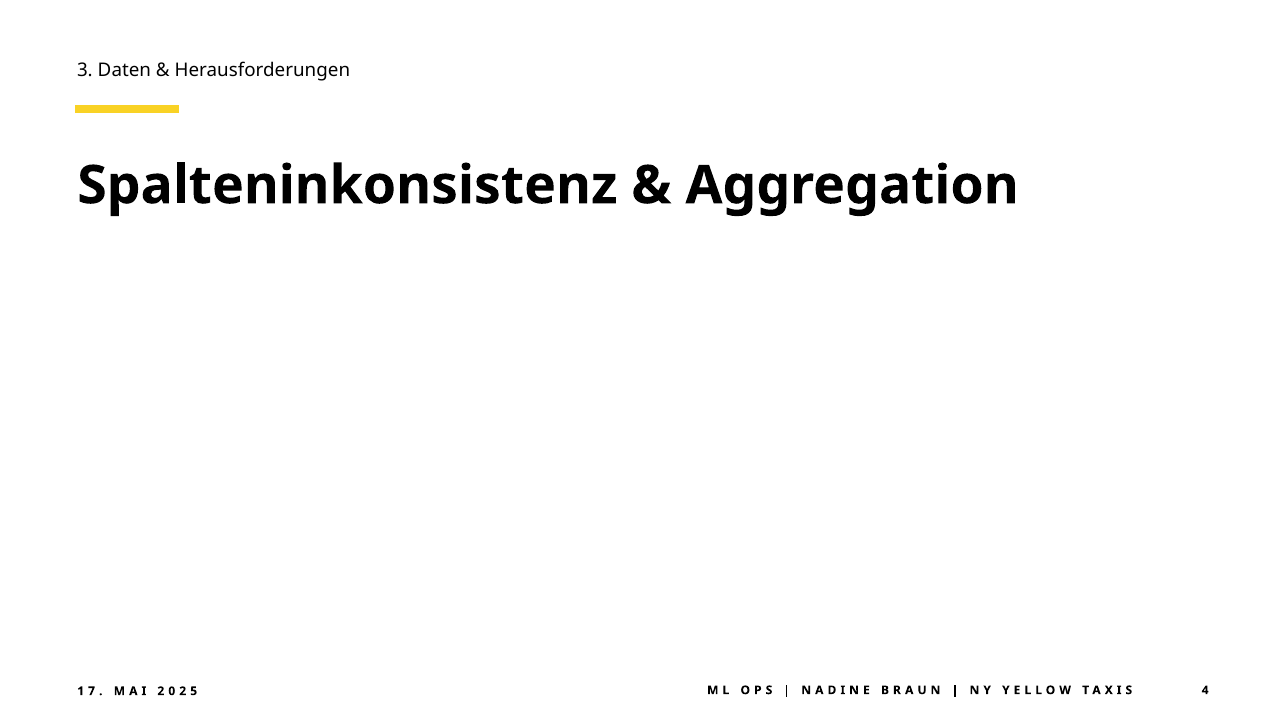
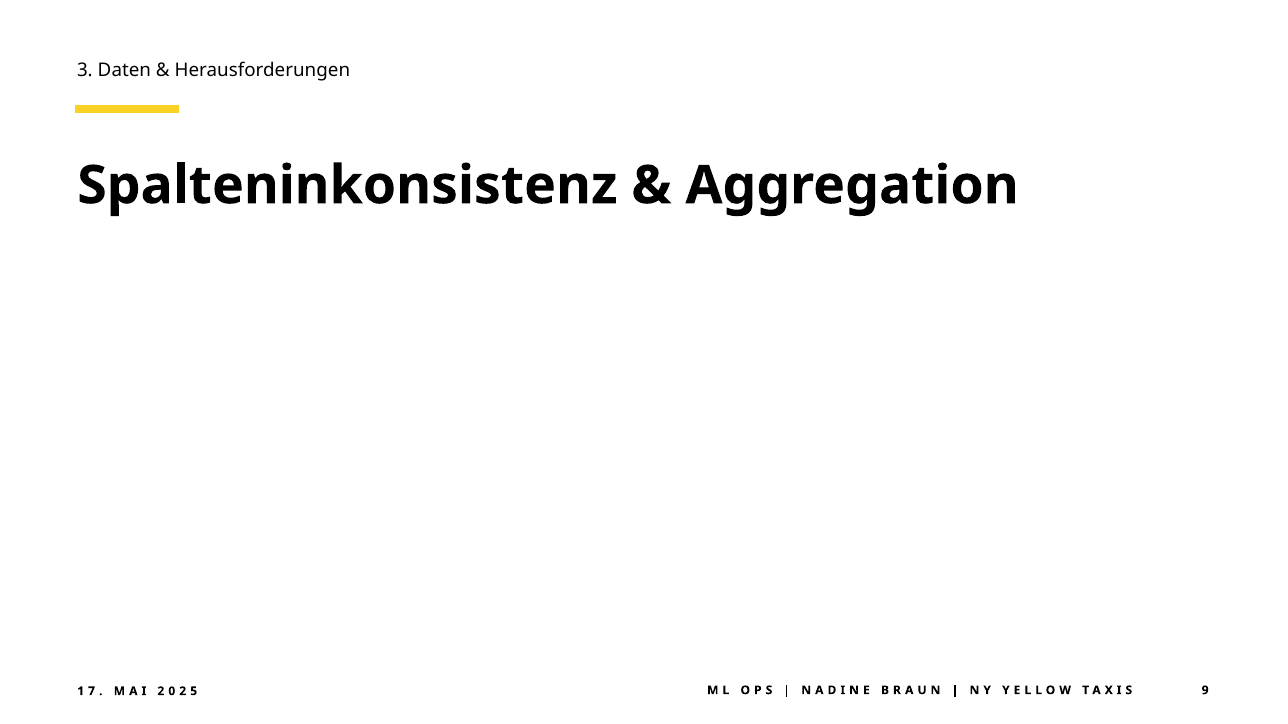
4: 4 -> 9 (1205, 691)
